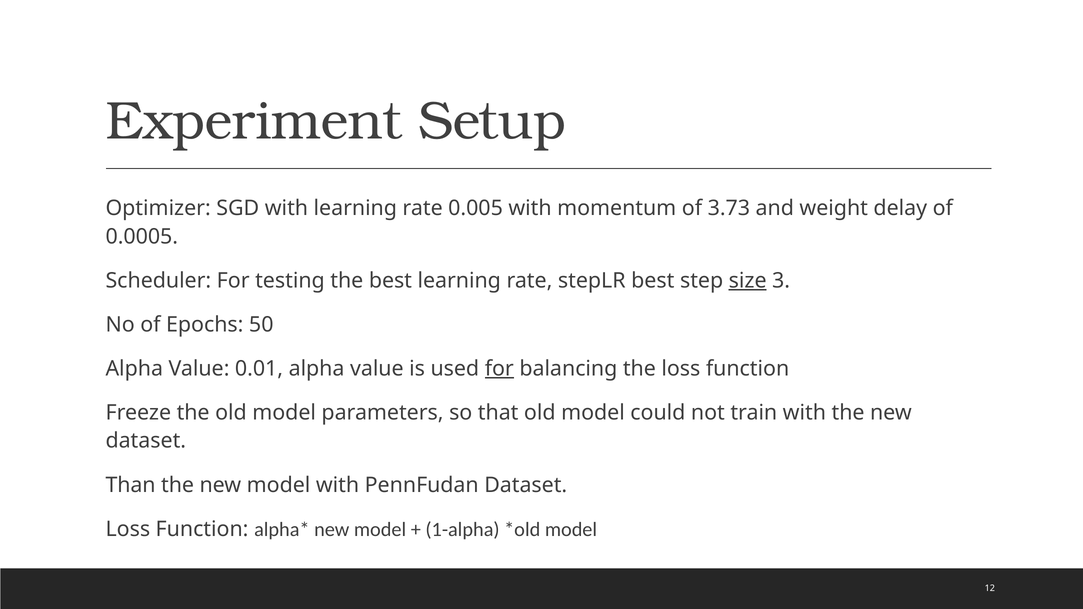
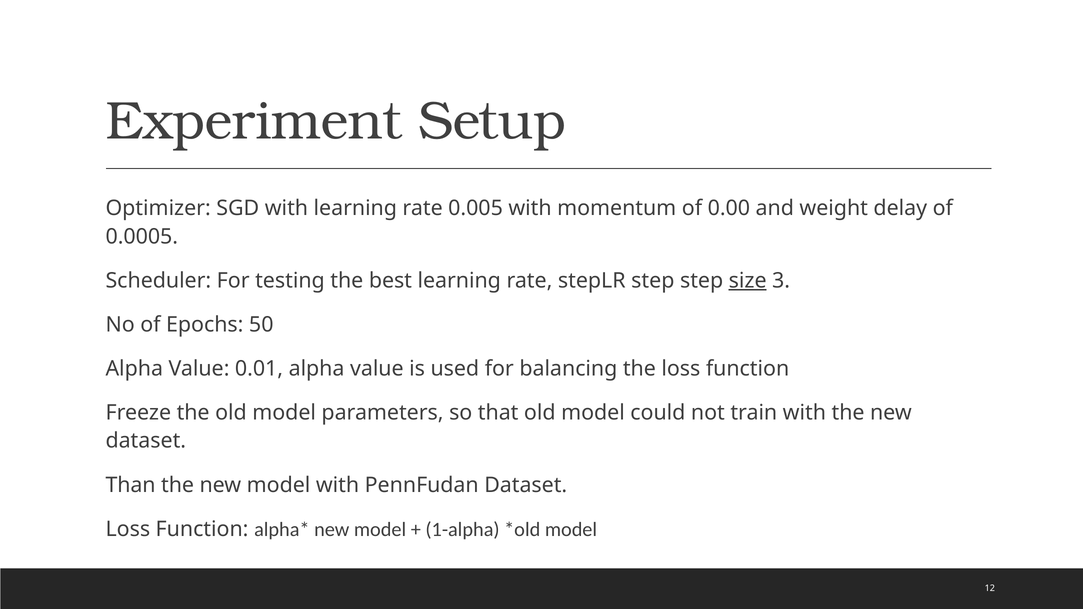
3.73: 3.73 -> 0.00 (729, 208)
stepLR best: best -> step (653, 281)
for underline: present -> none (499, 369)
